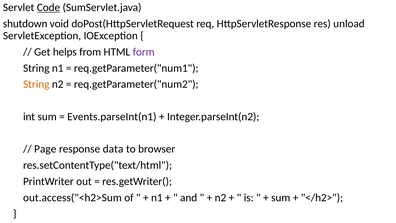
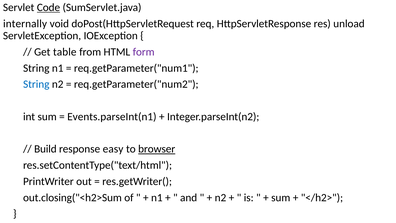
shutdown: shutdown -> internally (25, 24)
helps: helps -> table (65, 52)
String colour: orange -> blue (36, 84)
Page: Page -> Build (45, 149)
data: data -> easy (113, 149)
browser underline: none -> present (157, 149)
out.access("<h2>Sum: out.access("<h2>Sum -> out.closing("<h2>Sum (72, 197)
